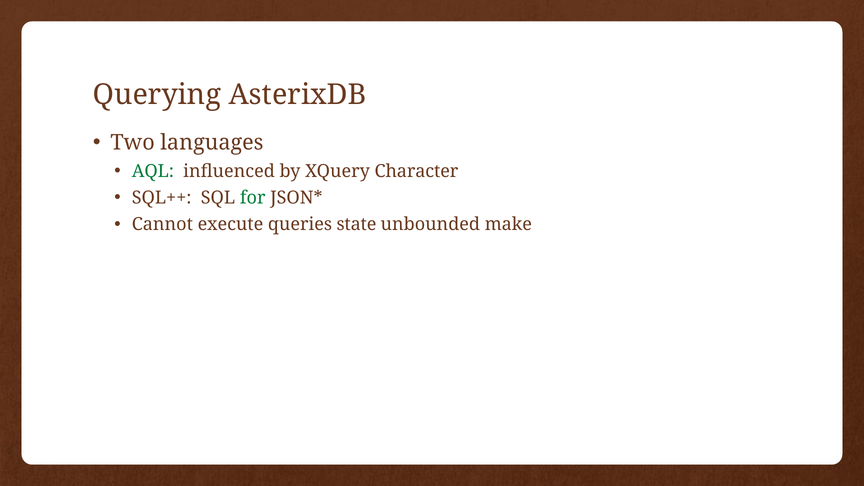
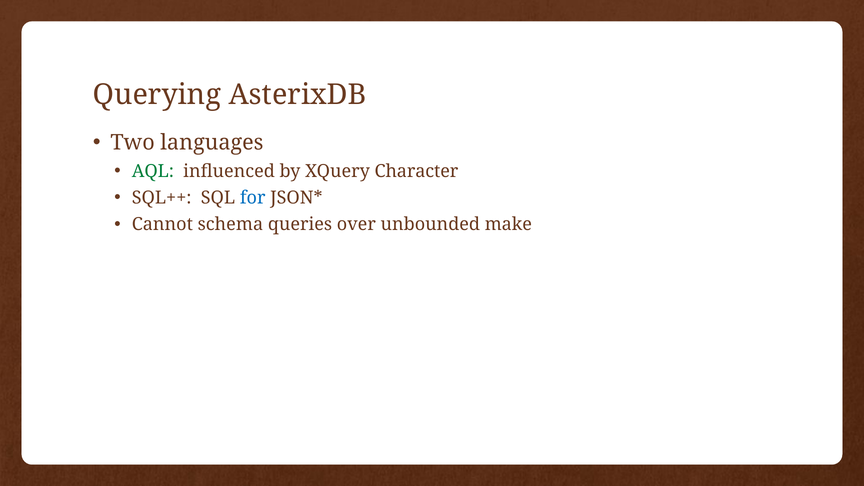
for colour: green -> blue (253, 198)
execute: execute -> schema (230, 224)
state: state -> over (356, 224)
